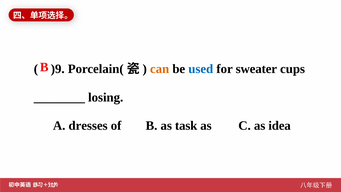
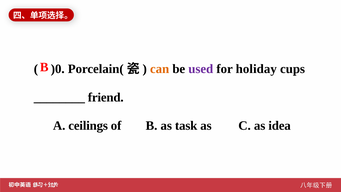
)9: )9 -> )0 (58, 69)
used colour: blue -> purple (201, 69)
sweater: sweater -> holiday (256, 69)
losing: losing -> friend (106, 97)
dresses: dresses -> ceilings (88, 126)
